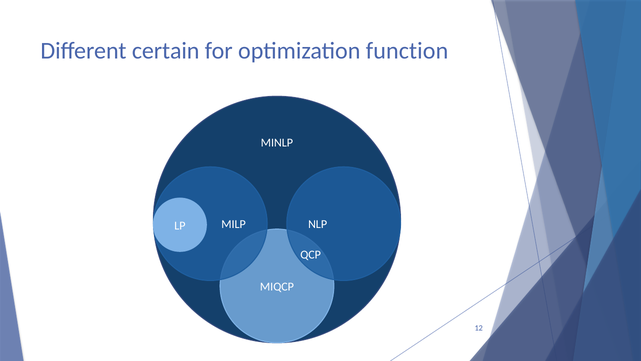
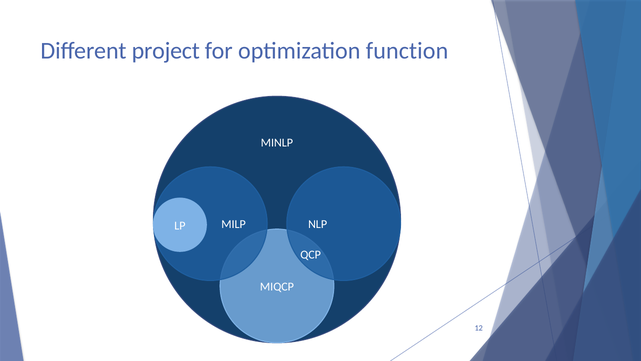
certain: certain -> project (166, 51)
